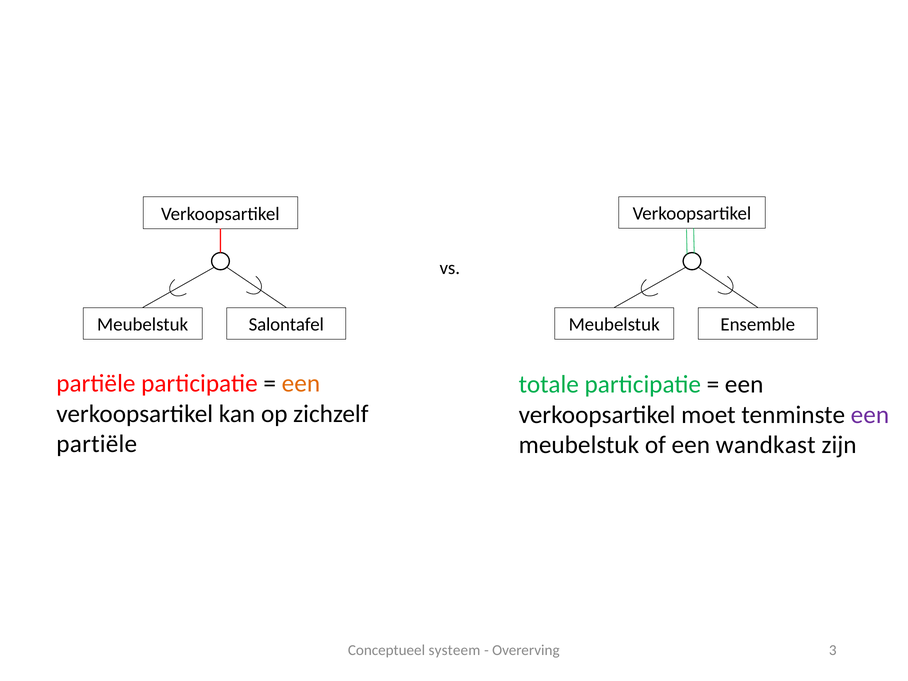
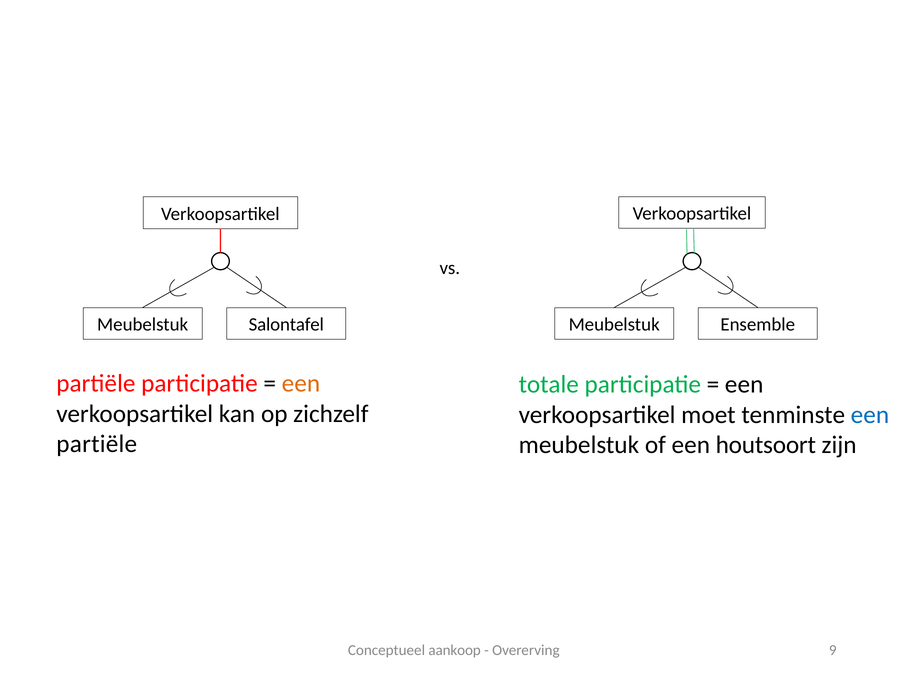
een colour: purple -> blue (870, 415)
wandkast: wandkast -> houtsoort (766, 445)
systeem: systeem -> aankoop (455, 650)
3: 3 -> 9 (833, 650)
